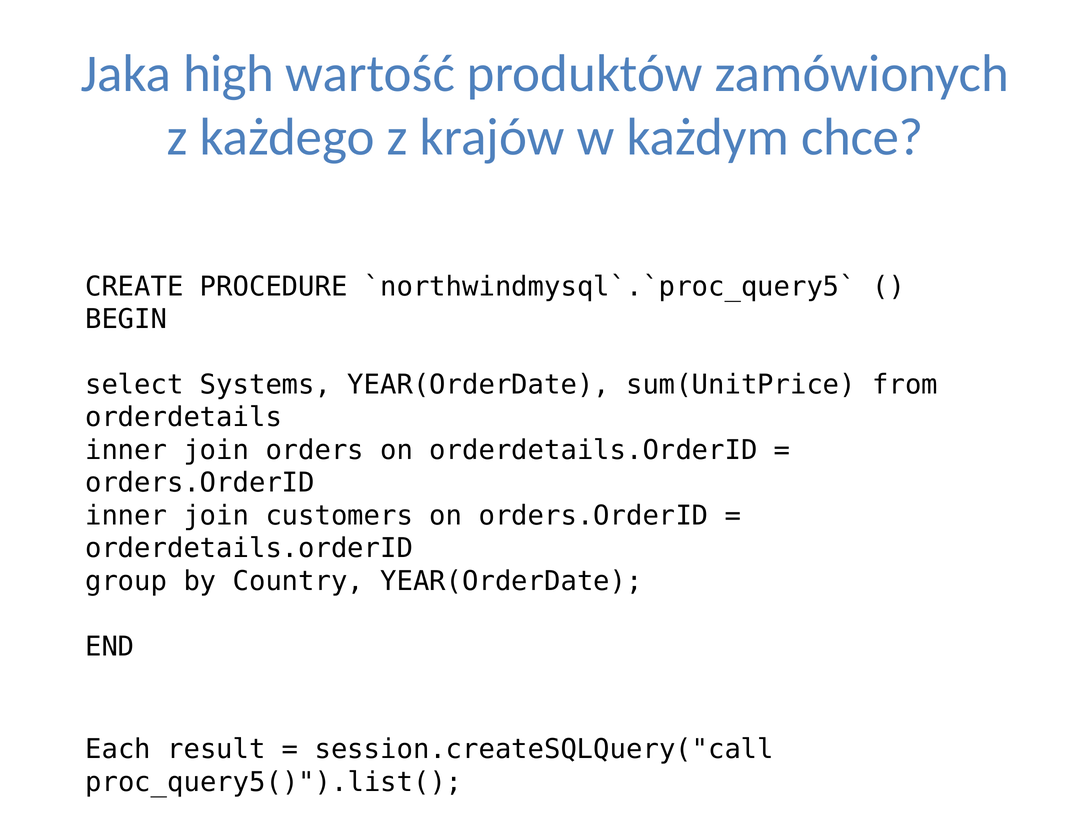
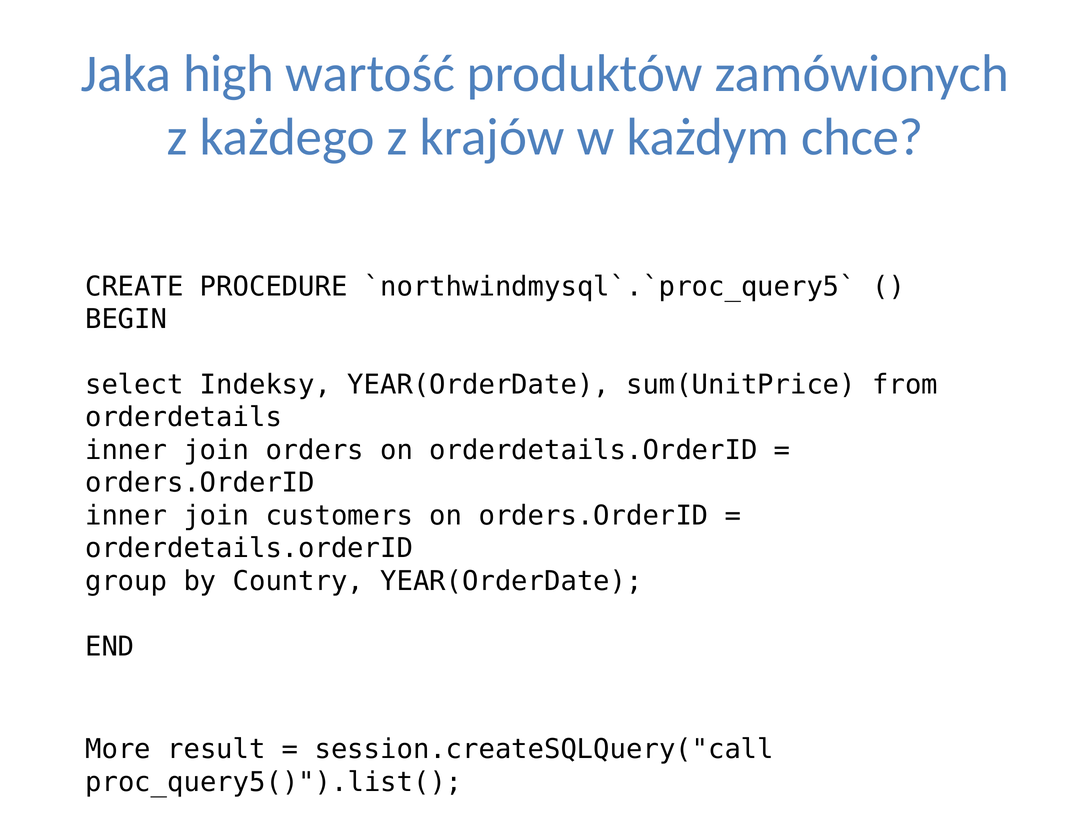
Systems: Systems -> Indeksy (266, 385)
Each: Each -> More (118, 749)
